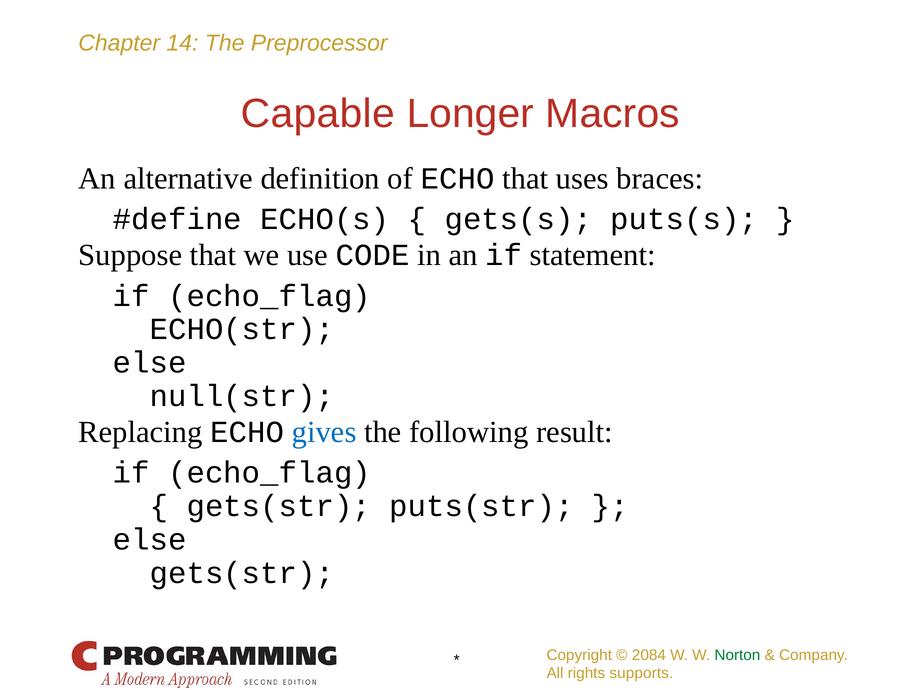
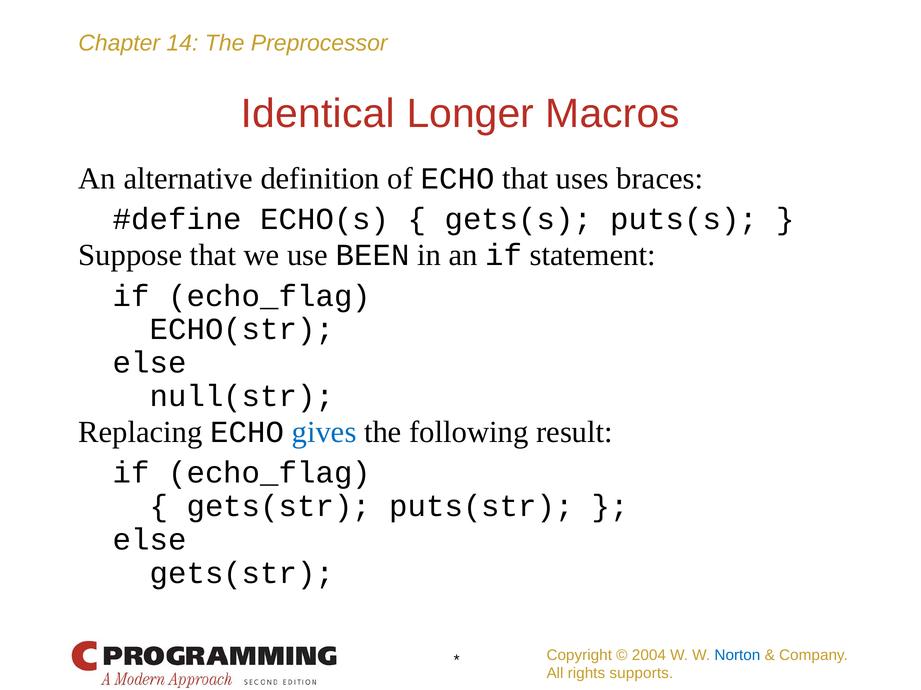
Capable: Capable -> Identical (318, 114)
CODE: CODE -> BEEN (373, 255)
2084: 2084 -> 2004 (649, 656)
Norton colour: green -> blue (737, 656)
